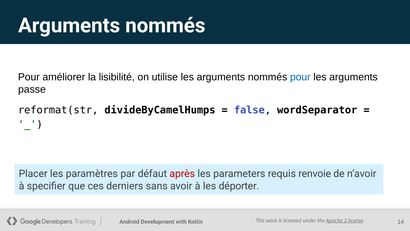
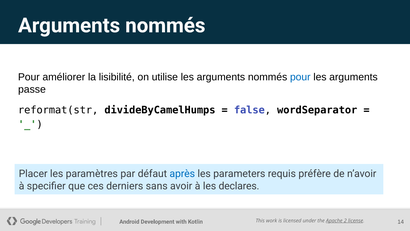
après colour: red -> blue (182, 173)
renvoie: renvoie -> préfère (315, 173)
déporter: déporter -> declares (239, 186)
